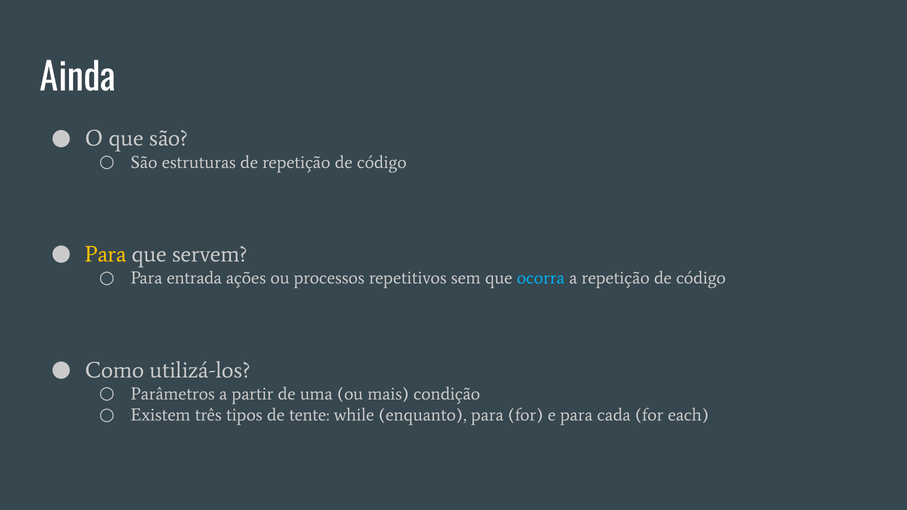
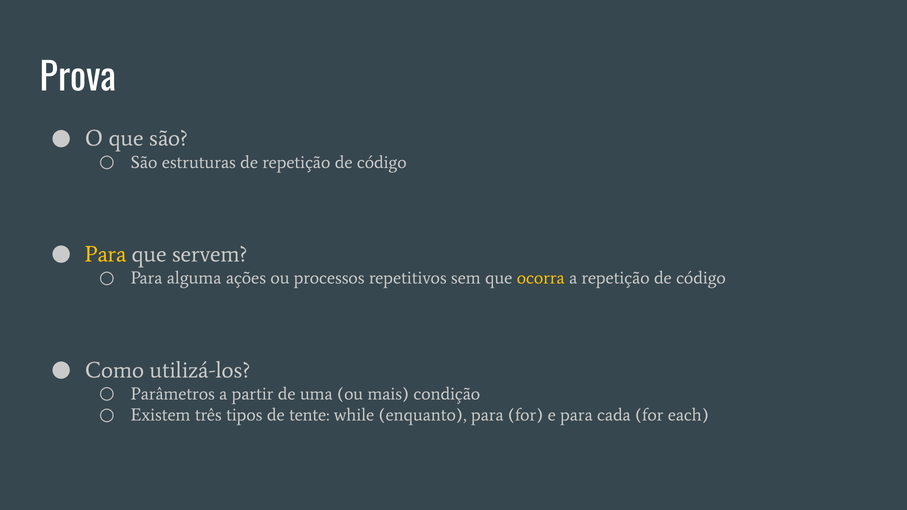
Ainda: Ainda -> Prova (78, 79)
entrada: entrada -> alguma (194, 278)
ocorra colour: light blue -> yellow (541, 278)
